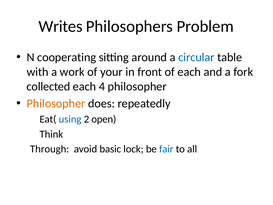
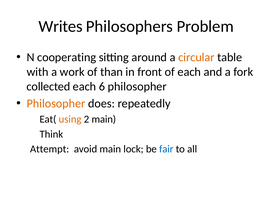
circular colour: blue -> orange (196, 57)
your: your -> than (112, 72)
4: 4 -> 6 (102, 86)
using colour: blue -> orange (70, 119)
2 open: open -> main (104, 119)
Through: Through -> Attempt (50, 149)
avoid basic: basic -> main (110, 149)
